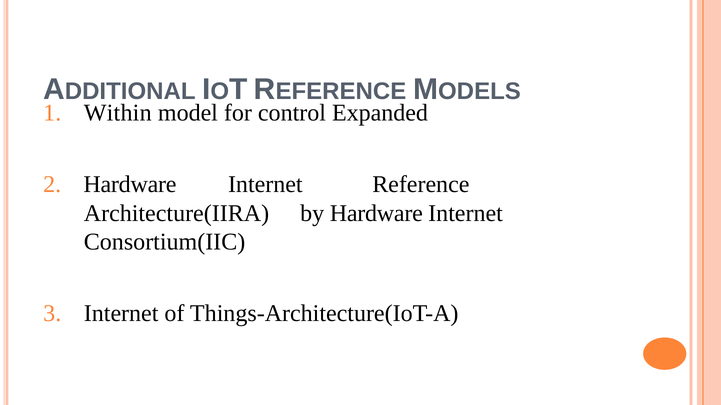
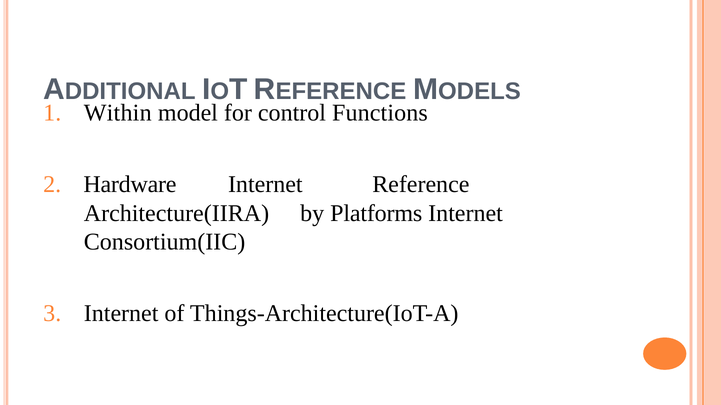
Expanded: Expanded -> Functions (380, 113)
by Hardware: Hardware -> Platforms (376, 213)
